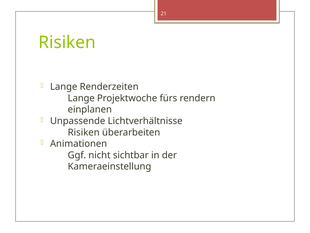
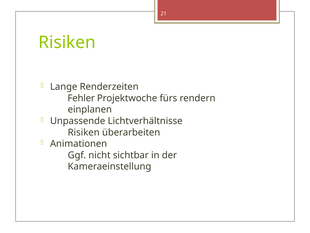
Lange: Lange -> Fehler (81, 98)
